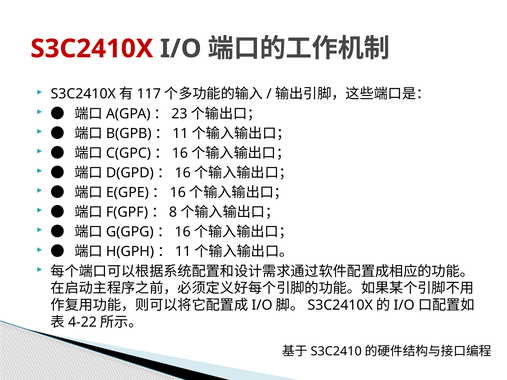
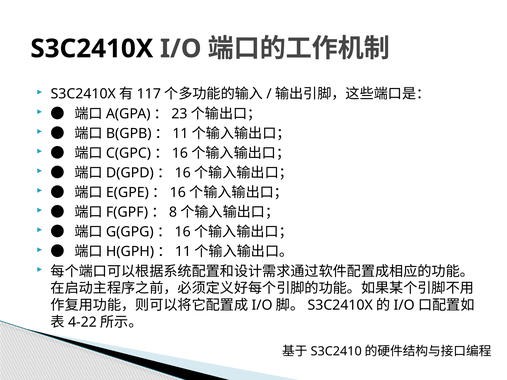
S3C2410X colour: red -> black (92, 49)
